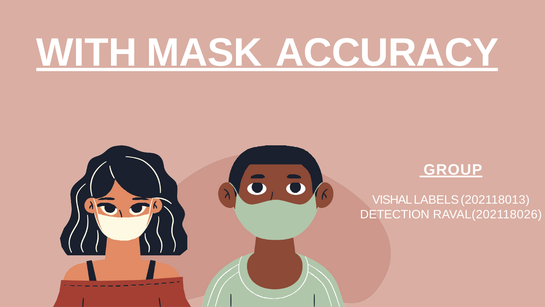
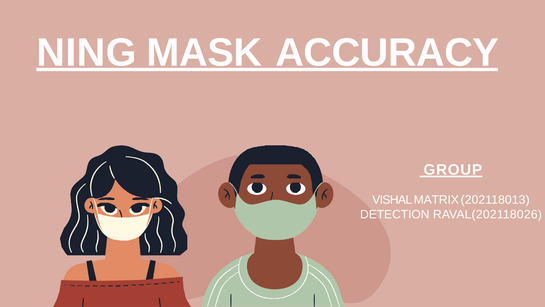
WITH: WITH -> NING (87, 53)
LABELS: LABELS -> MATRIX (436, 200)
